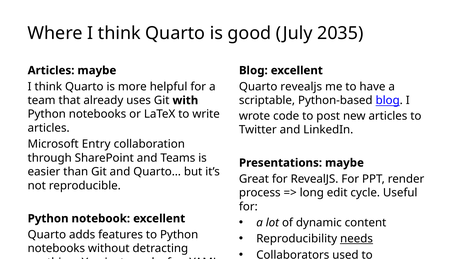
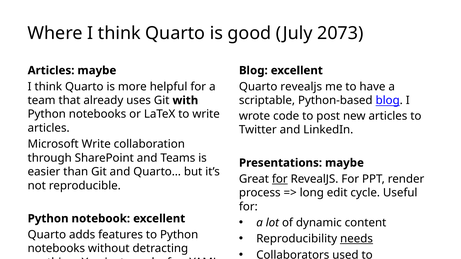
2035: 2035 -> 2073 (340, 33)
Microsoft Entry: Entry -> Write (96, 144)
for underline: none -> present (280, 179)
